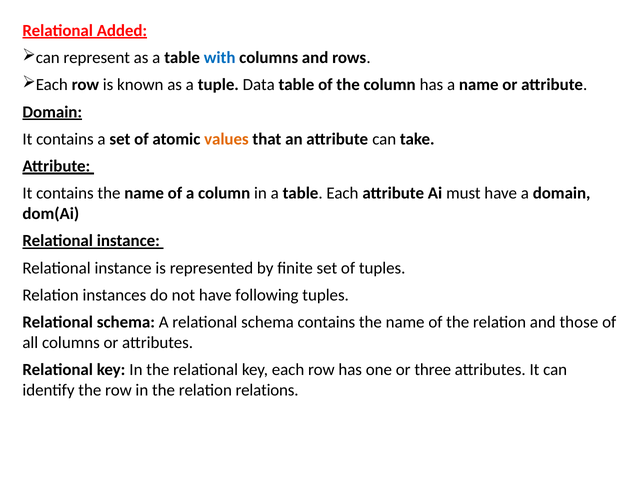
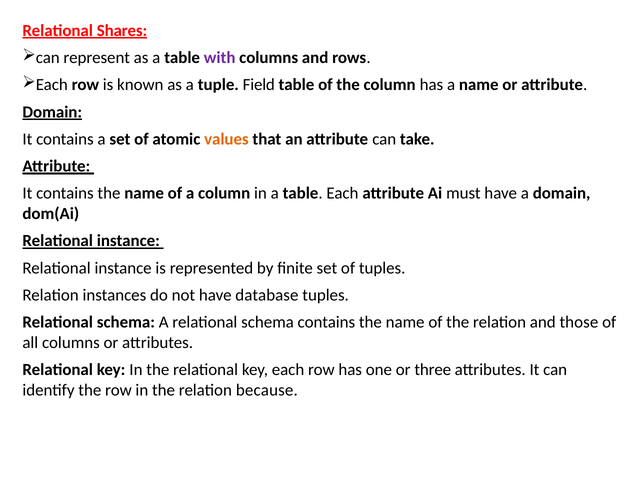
Added: Added -> Shares (122, 31)
with colour: blue -> purple (220, 58)
Data: Data -> Field (259, 85)
following: following -> database (267, 295)
relations: relations -> because (267, 390)
